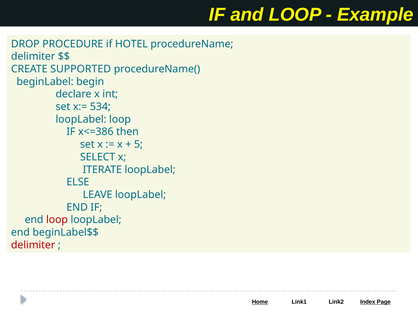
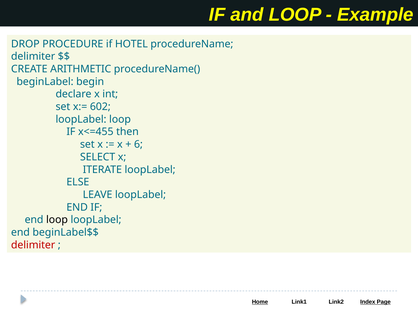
SUPPORTED: SUPPORTED -> ARITHMETIC (81, 69)
534: 534 -> 602 (100, 107)
x<=386: x<=386 -> x<=455 (96, 132)
5: 5 -> 6 (138, 144)
loop colour: red -> black (57, 219)
